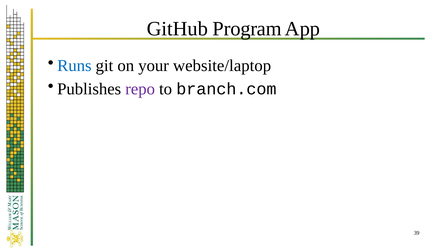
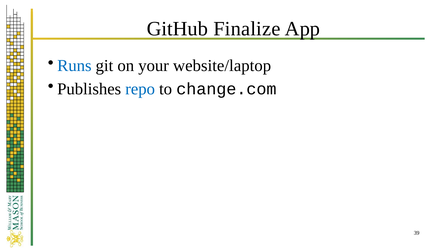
Program: Program -> Finalize (247, 29)
repo colour: purple -> blue (140, 89)
branch.com: branch.com -> change.com (226, 89)
